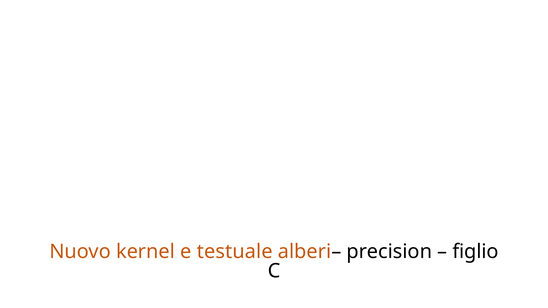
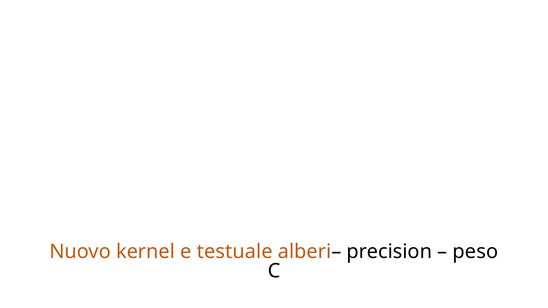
figlio: figlio -> peso (475, 252)
